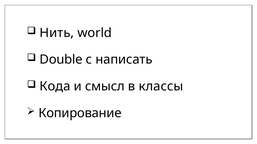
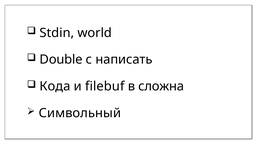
Нить: Нить -> Stdin (57, 33)
смысл: смысл -> filebuf (105, 87)
классы: классы -> сложна (161, 87)
Копирование: Копирование -> Символьный (80, 114)
